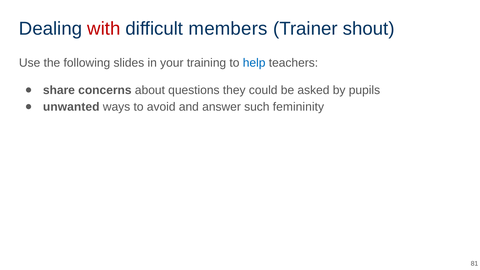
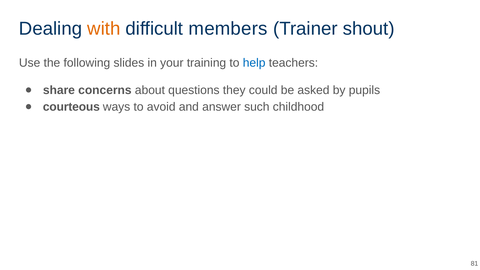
with colour: red -> orange (104, 29)
unwanted: unwanted -> courteous (71, 107)
femininity: femininity -> childhood (298, 107)
